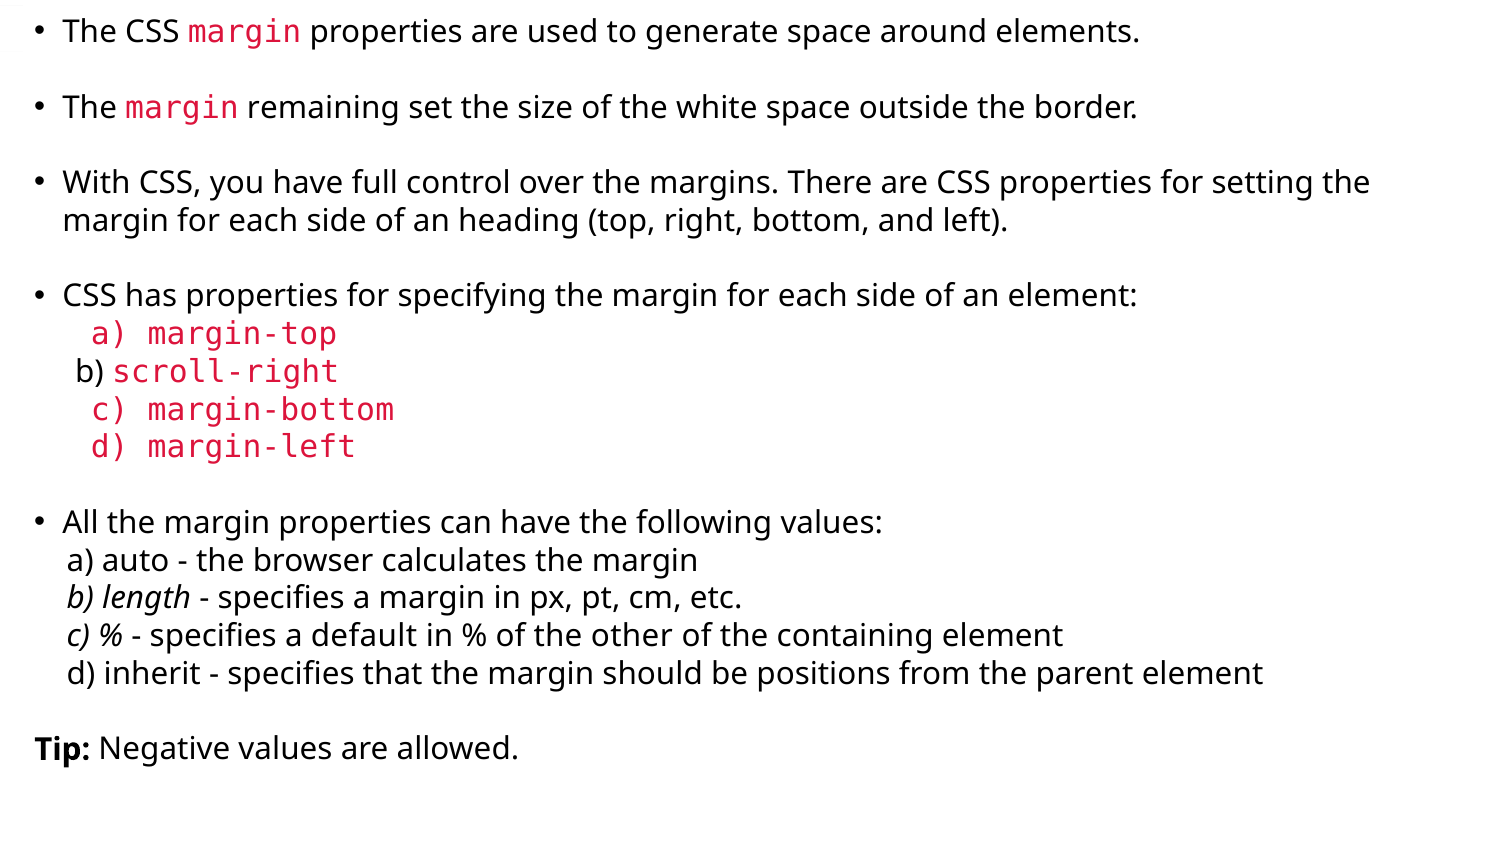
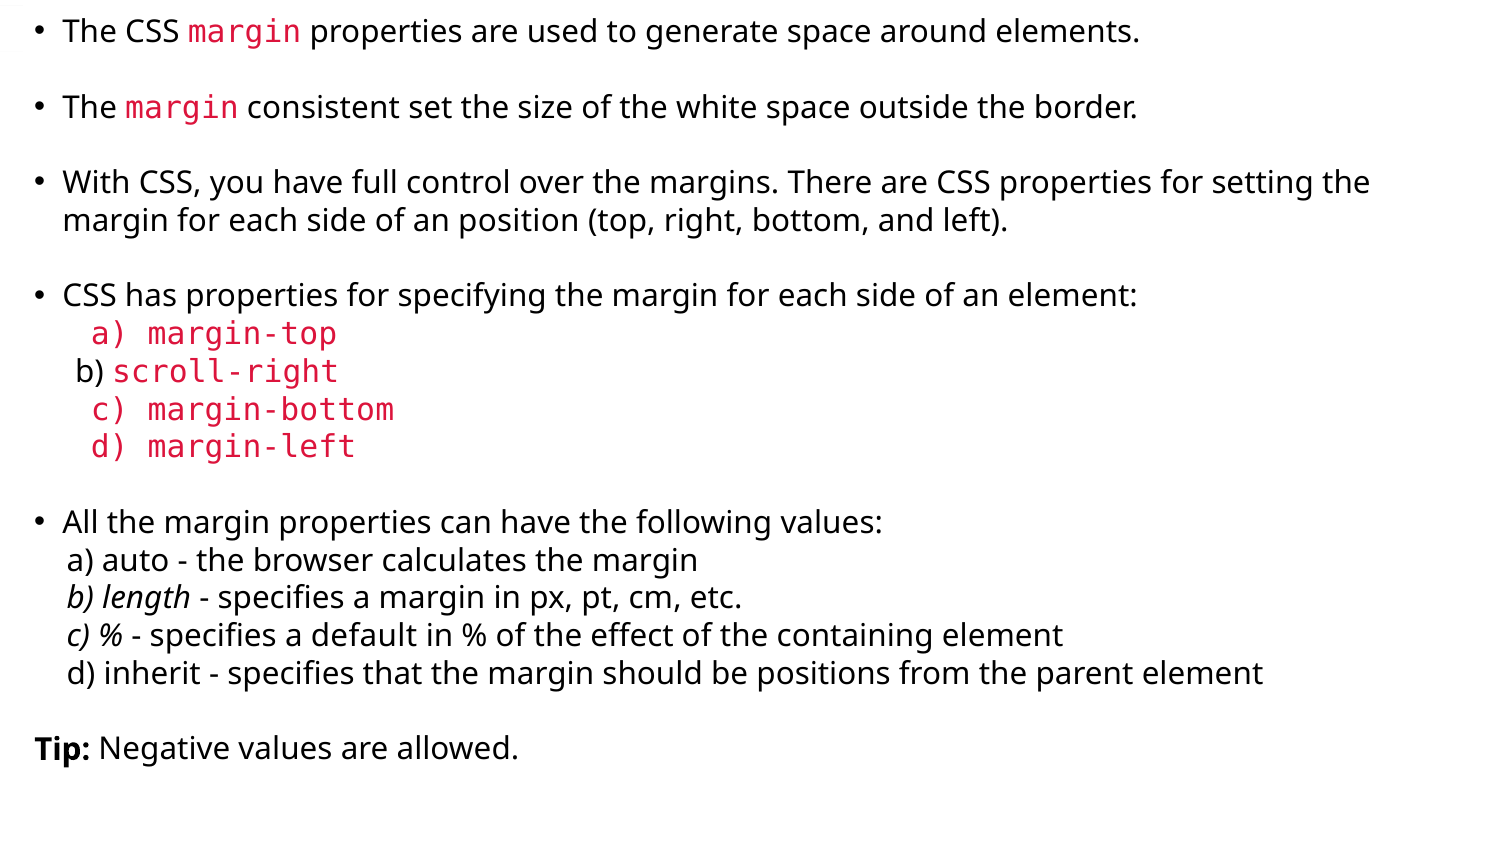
remaining: remaining -> consistent (324, 108)
heading: heading -> position (519, 221)
other: other -> effect (632, 636)
